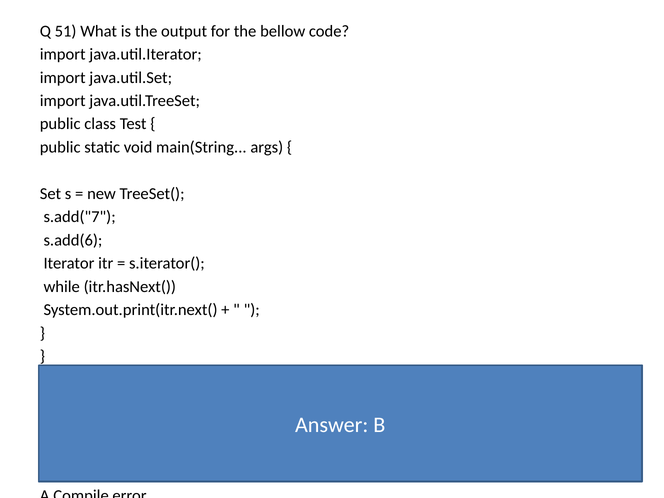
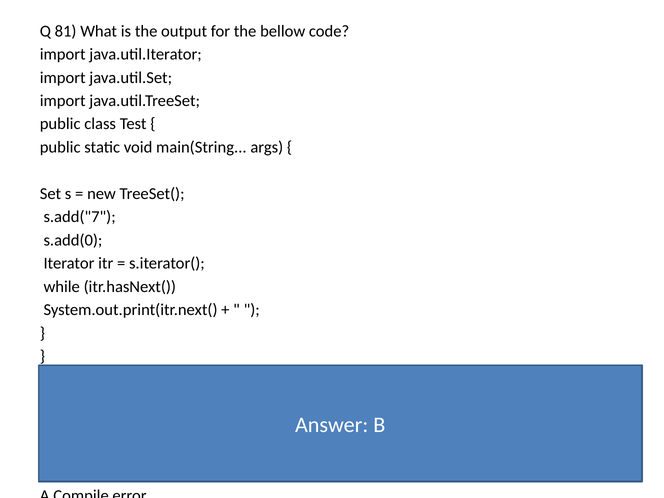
51: 51 -> 81 (66, 31)
s.add(6: s.add(6 -> s.add(0 (73, 240)
